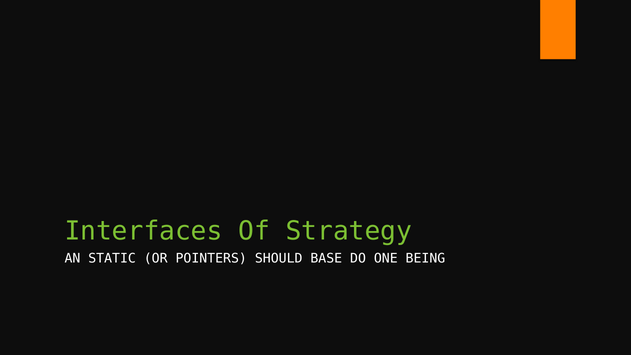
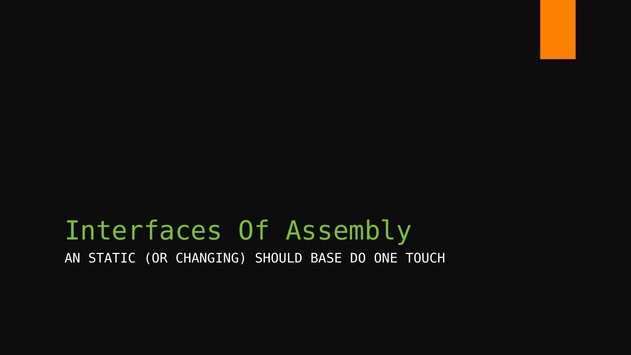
Strategy: Strategy -> Assembly (349, 231)
POINTERS: POINTERS -> CHANGING (211, 258)
BEING: BEING -> TOUCH (425, 258)
